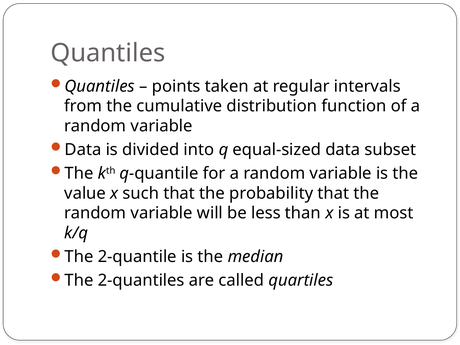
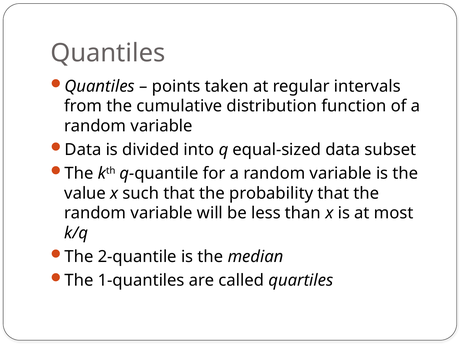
2-quantiles: 2-quantiles -> 1-quantiles (141, 280)
